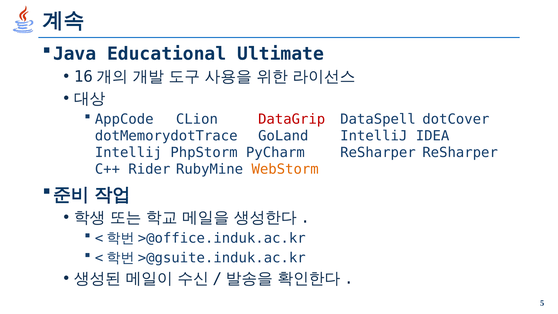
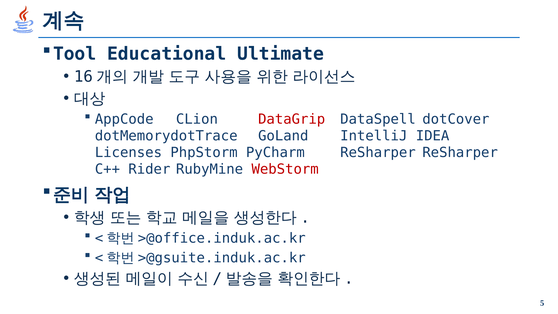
Java: Java -> Tool (75, 54)
Intellij: Intellij -> Licenses (128, 153)
WebStorm colour: orange -> red (285, 169)
